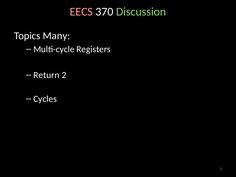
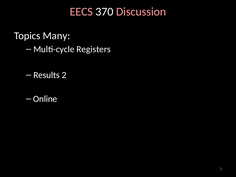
Discussion colour: light green -> pink (141, 12)
Return: Return -> Results (47, 75)
Cycles: Cycles -> Online (45, 99)
